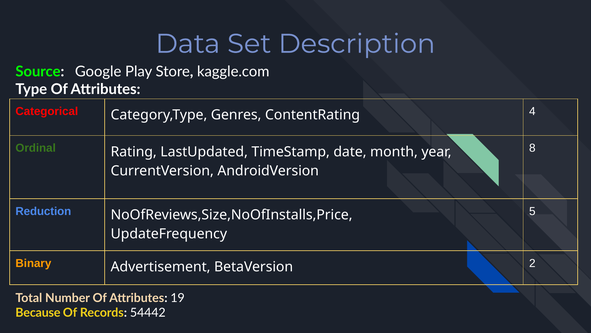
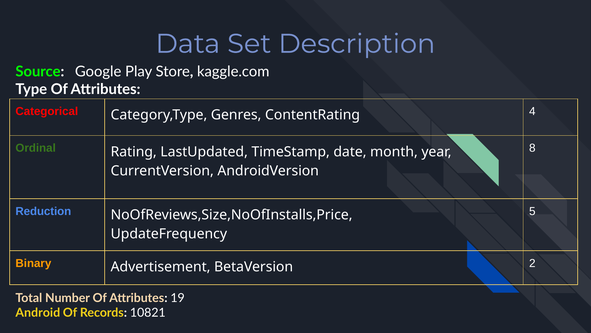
Because: Because -> Android (38, 312)
54442: 54442 -> 10821 (148, 312)
